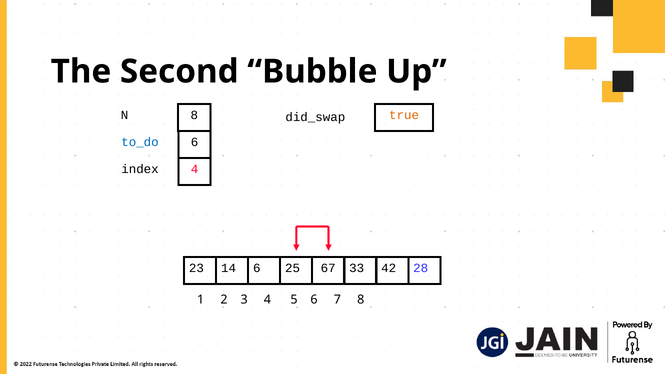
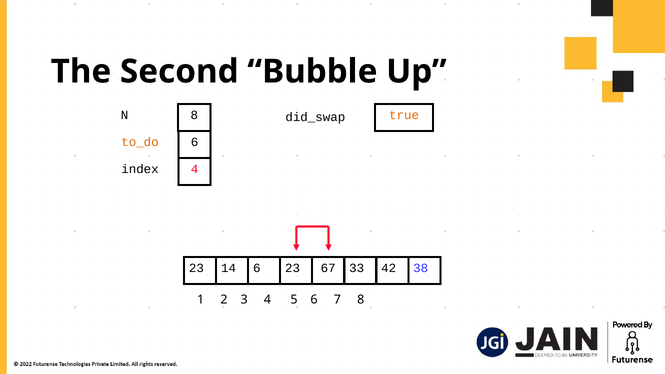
to_do colour: blue -> orange (140, 142)
14 25: 25 -> 23 (293, 268)
28: 28 -> 38 (421, 268)
